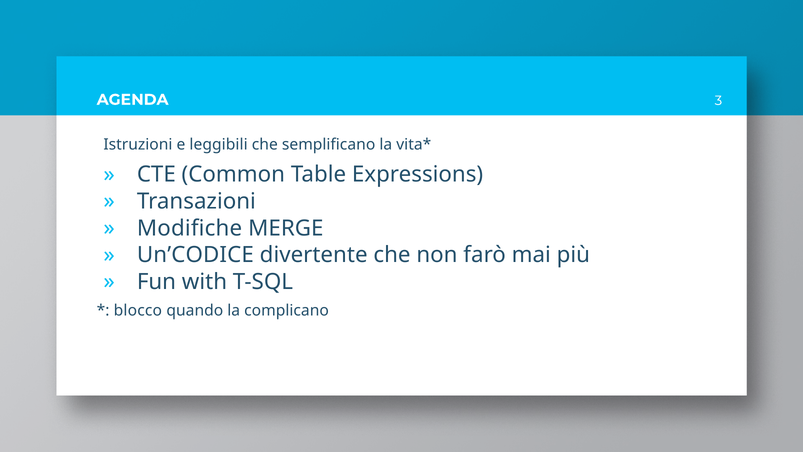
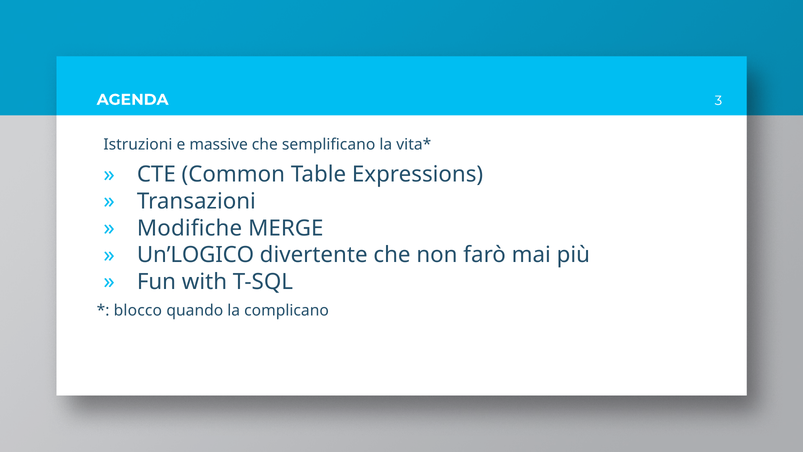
leggibili: leggibili -> massive (219, 145)
Un’CODICE: Un’CODICE -> Un’LOGICO (196, 255)
